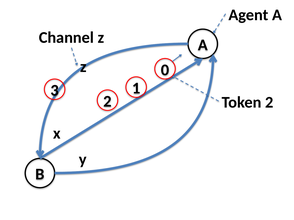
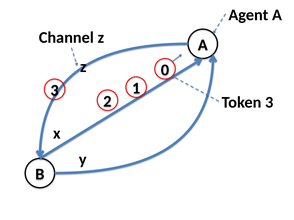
Token 2: 2 -> 3 (269, 102)
